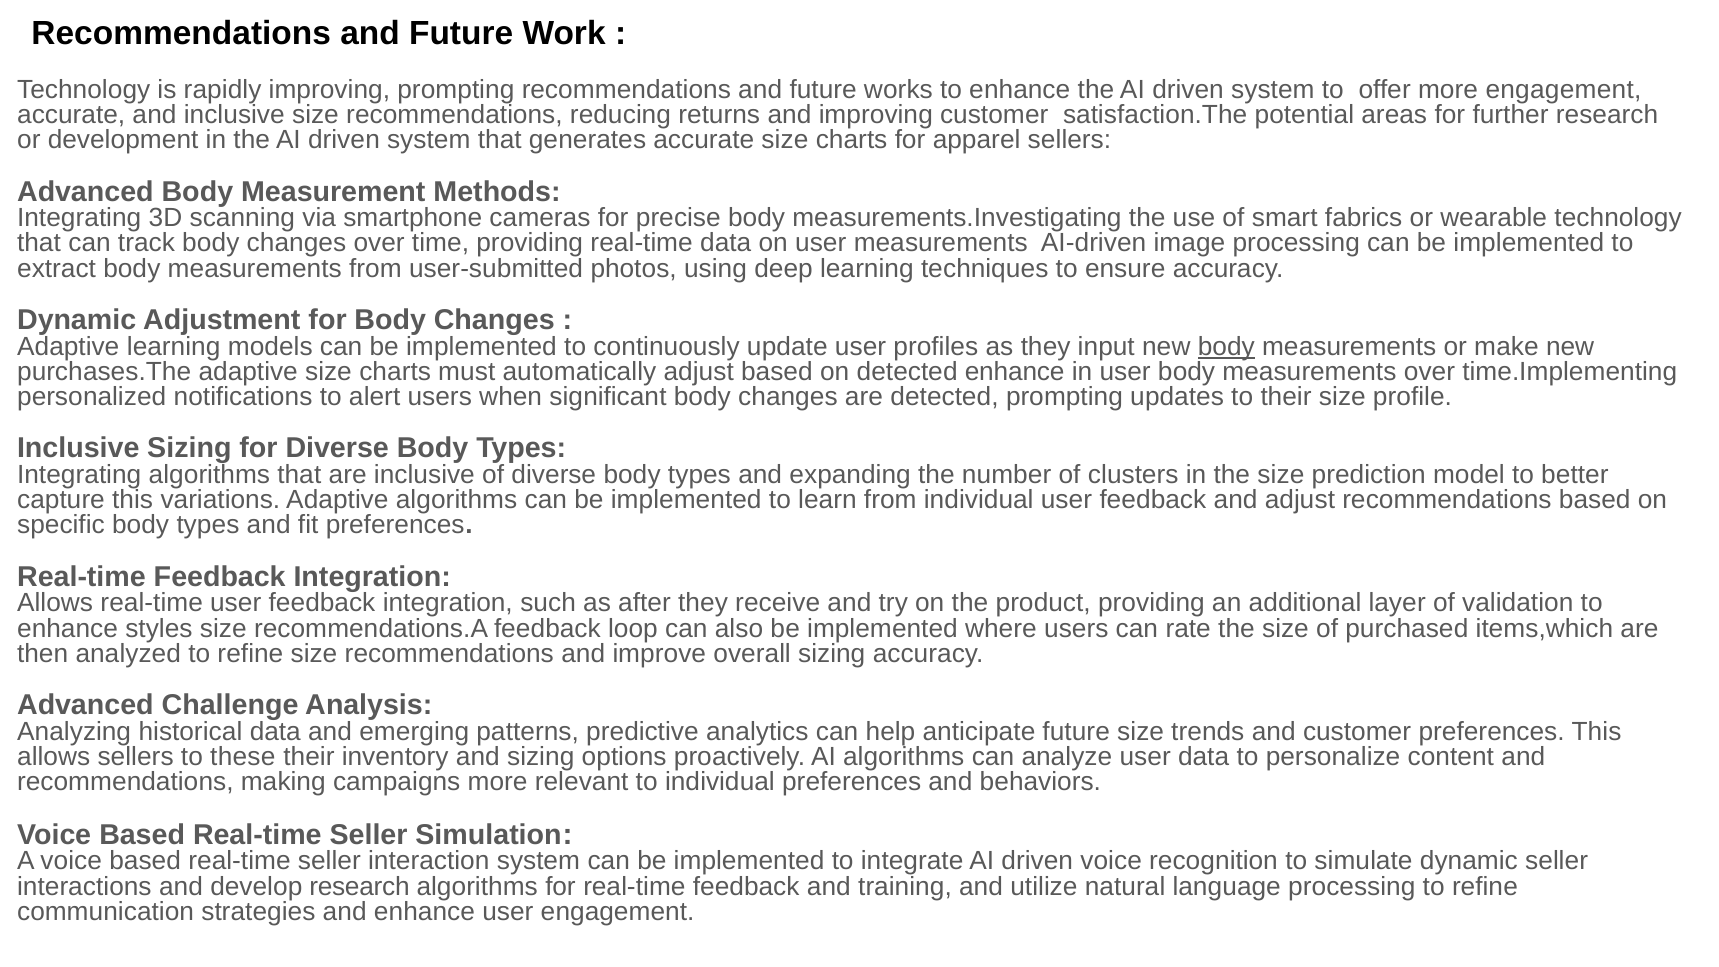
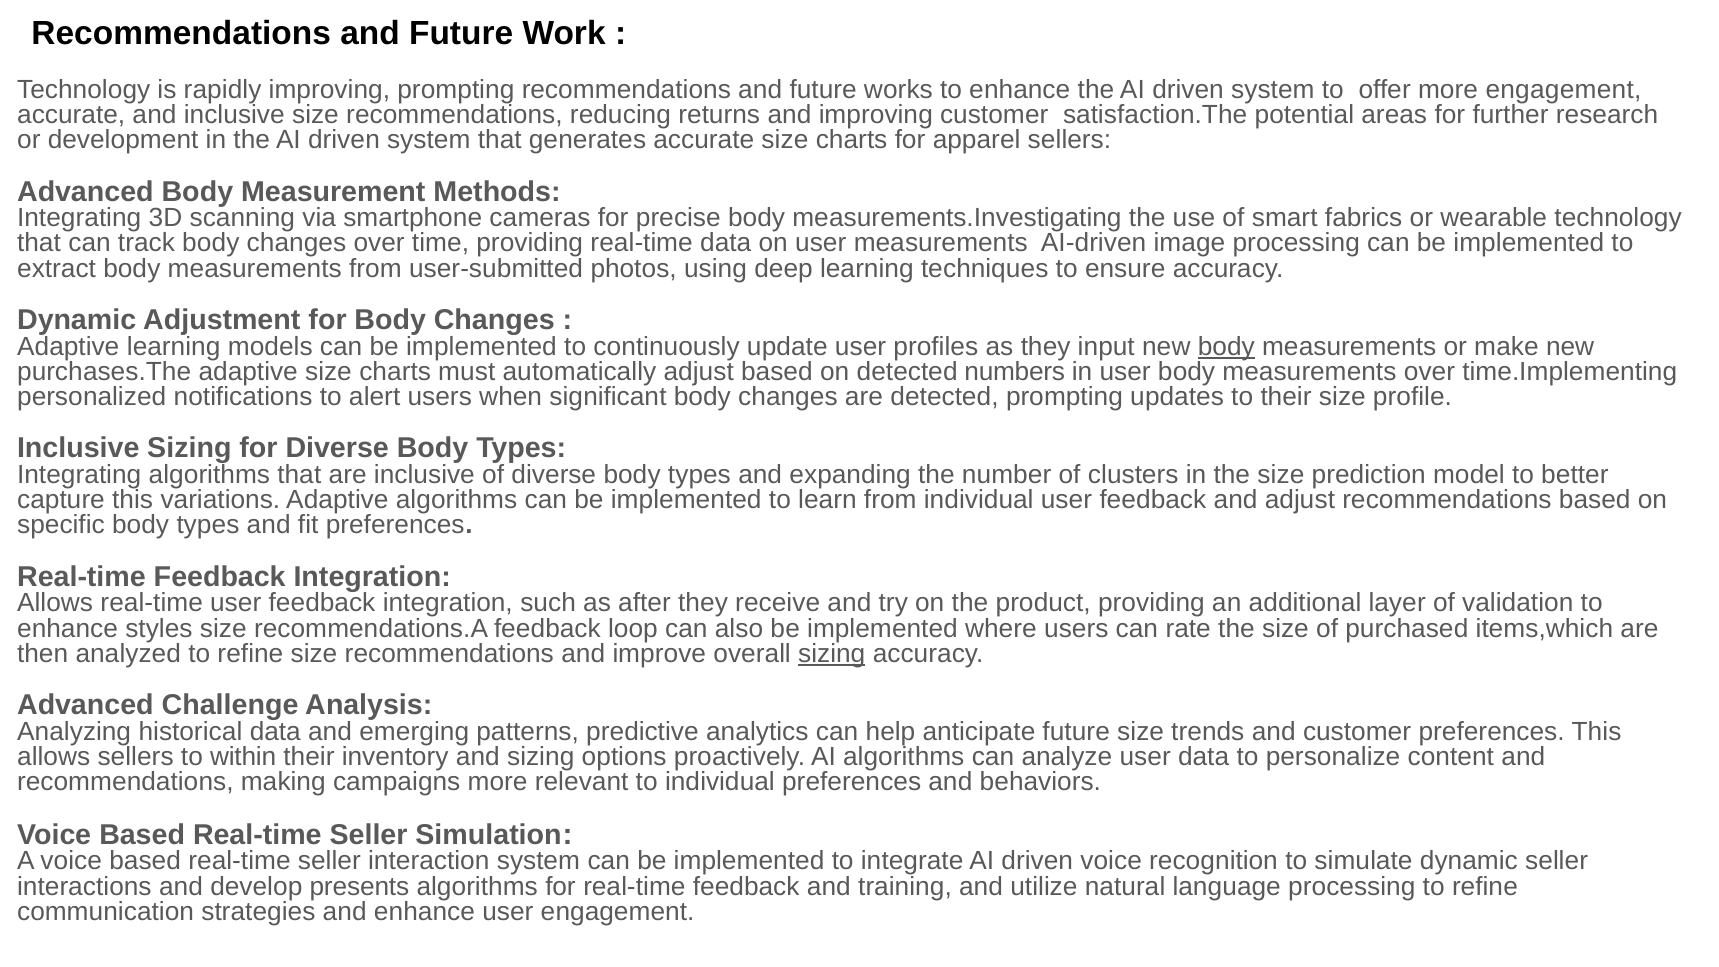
detected enhance: enhance -> numbers (1015, 372)
sizing underline: none -> present (832, 654)
these: these -> within (243, 757)
develop research: research -> presents (359, 886)
